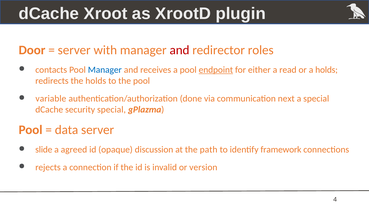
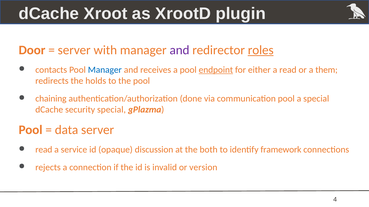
and colour: red -> purple (180, 50)
roles underline: none -> present (261, 50)
a holds: holds -> them (327, 70)
variable: variable -> chaining (51, 99)
communication next: next -> pool (286, 99)
slide: slide -> read (44, 150)
agreed: agreed -> service (74, 150)
path: path -> both (209, 150)
